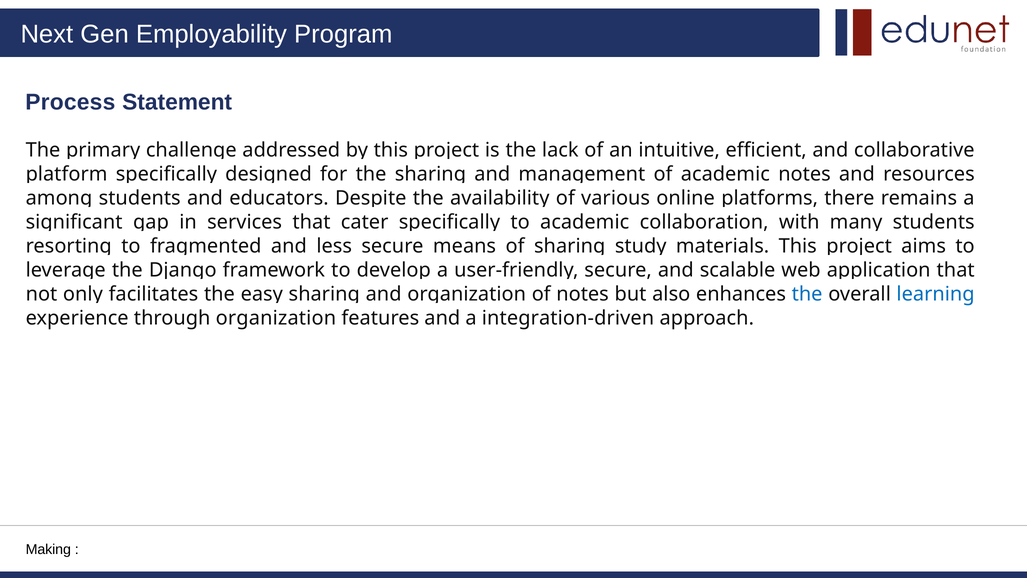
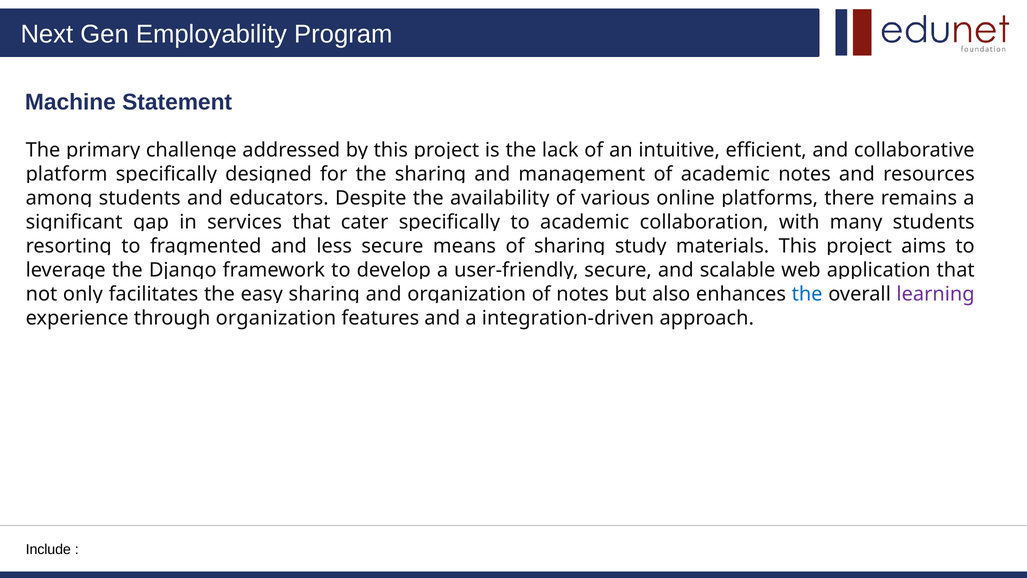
Process: Process -> Machine (70, 102)
learning colour: blue -> purple (936, 294)
Making: Making -> Include (48, 549)
